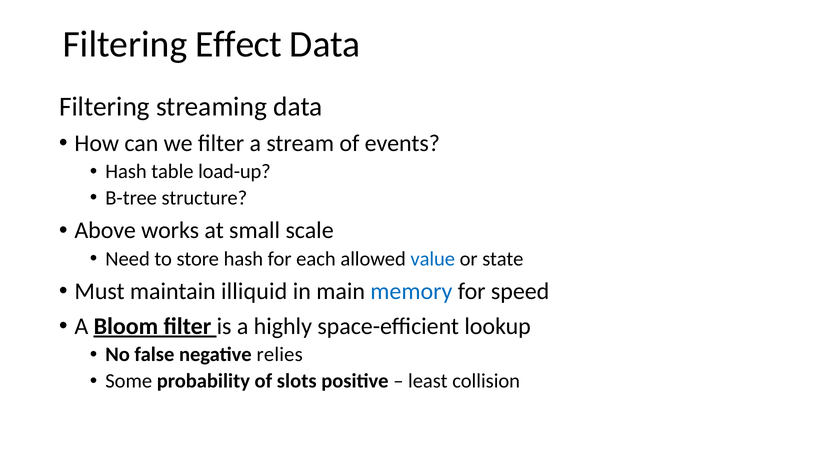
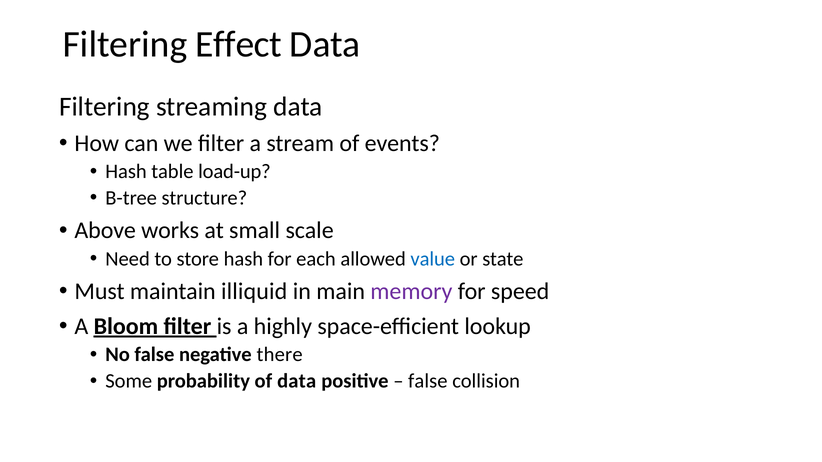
memory colour: blue -> purple (411, 292)
relies: relies -> there (280, 355)
of slots: slots -> data (297, 381)
least: least -> false (428, 381)
